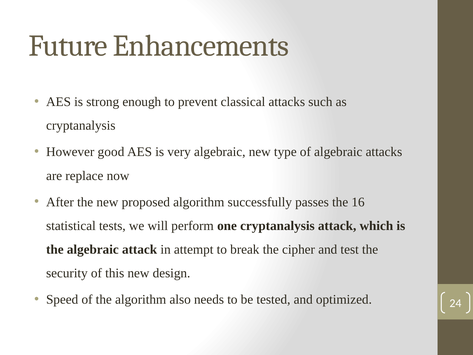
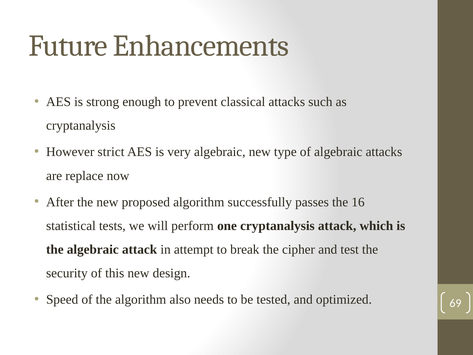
good: good -> strict (111, 152)
24: 24 -> 69 (455, 303)
